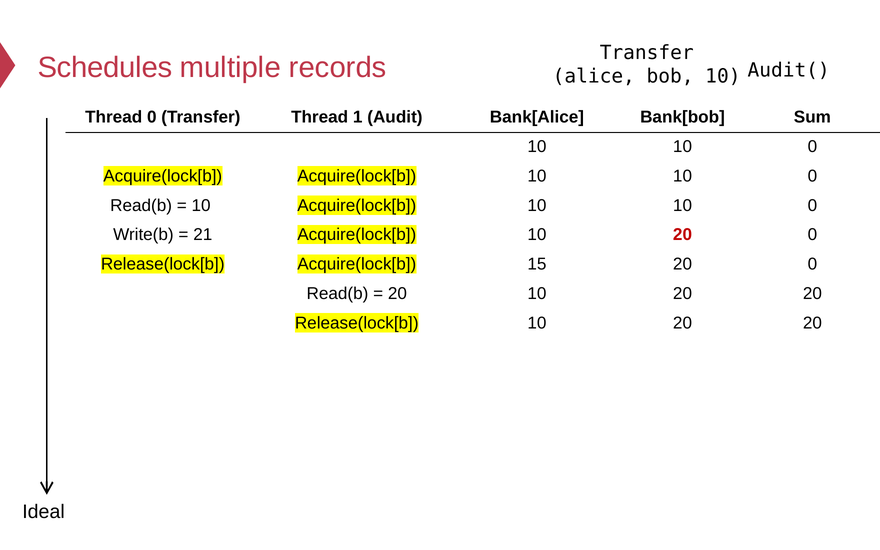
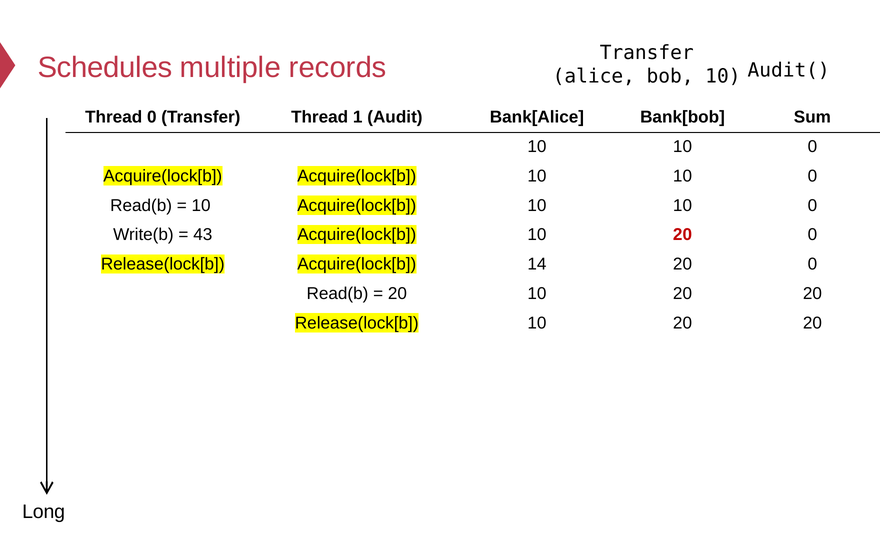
21: 21 -> 43 (203, 235)
15: 15 -> 14 (537, 264)
Ideal: Ideal -> Long (44, 512)
